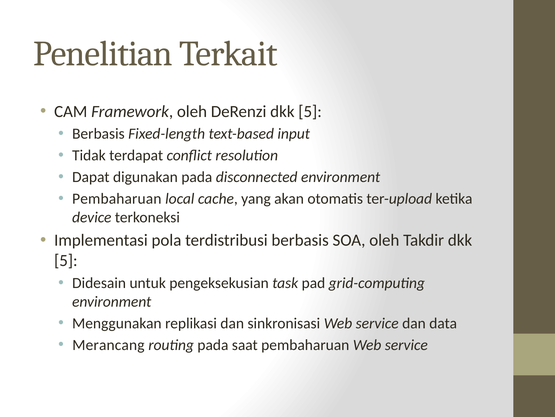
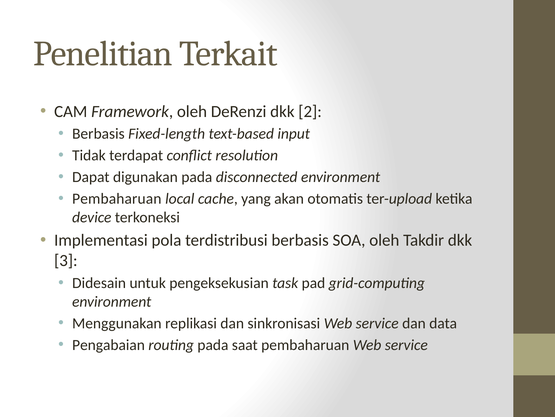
DeRenzi dkk 5: 5 -> 2 (310, 111)
5: 5 -> 3 (66, 260)
Merancang: Merancang -> Pengabaian (109, 344)
